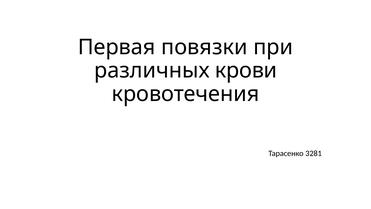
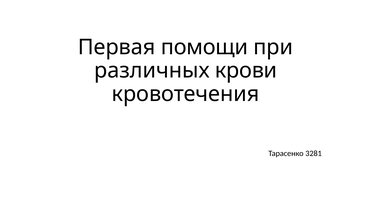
повязки: повязки -> помощи (205, 47)
